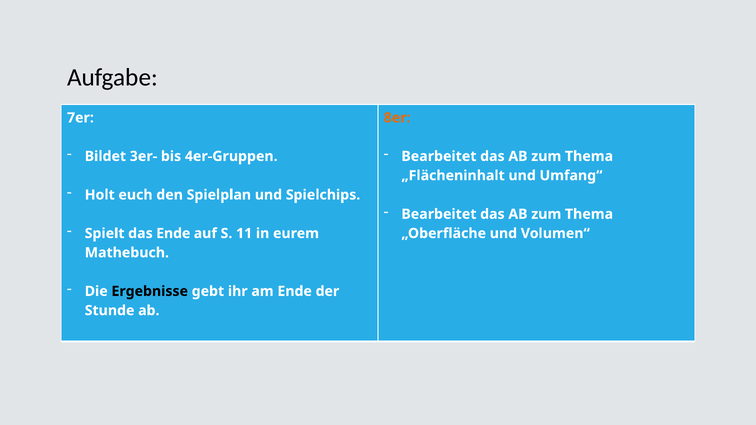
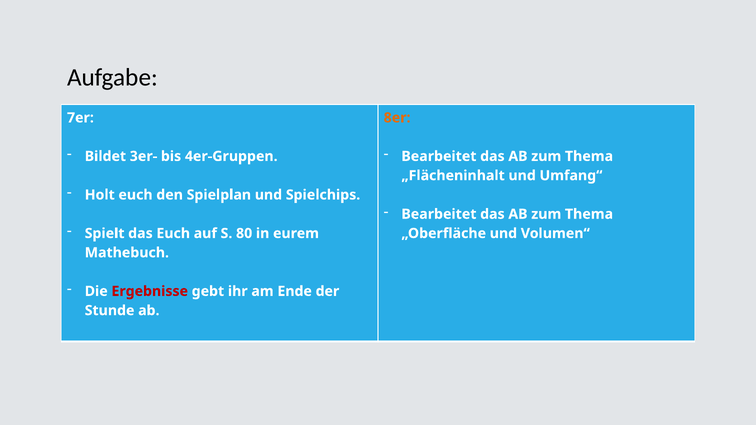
das Ende: Ende -> Euch (173, 234)
11: 11 -> 80 (244, 234)
Ergebnisse colour: black -> red (150, 291)
